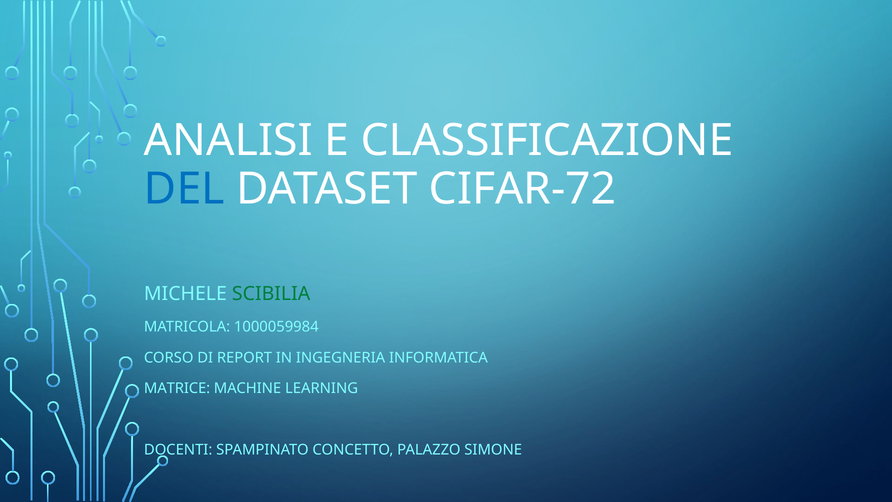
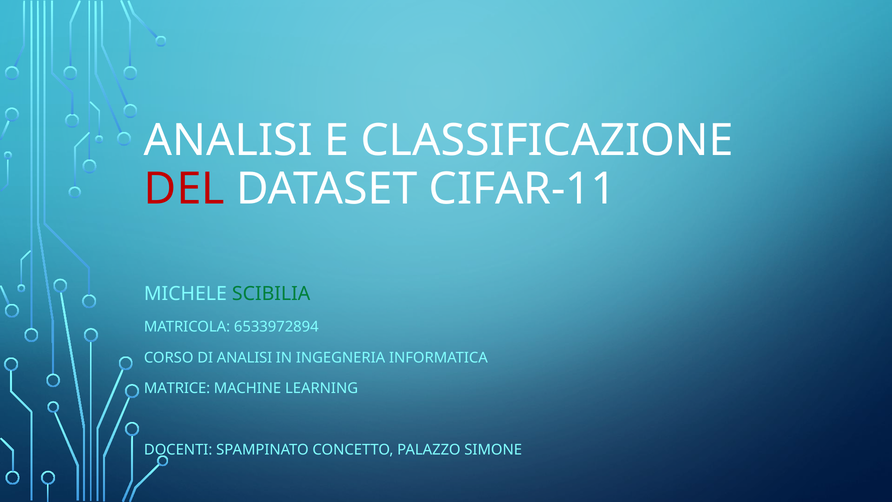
DEL colour: blue -> red (184, 189)
CIFAR-72: CIFAR-72 -> CIFAR-11 (523, 189)
1000059984: 1000059984 -> 6533972894 (276, 327)
DI REPORT: REPORT -> ANALISI (245, 358)
